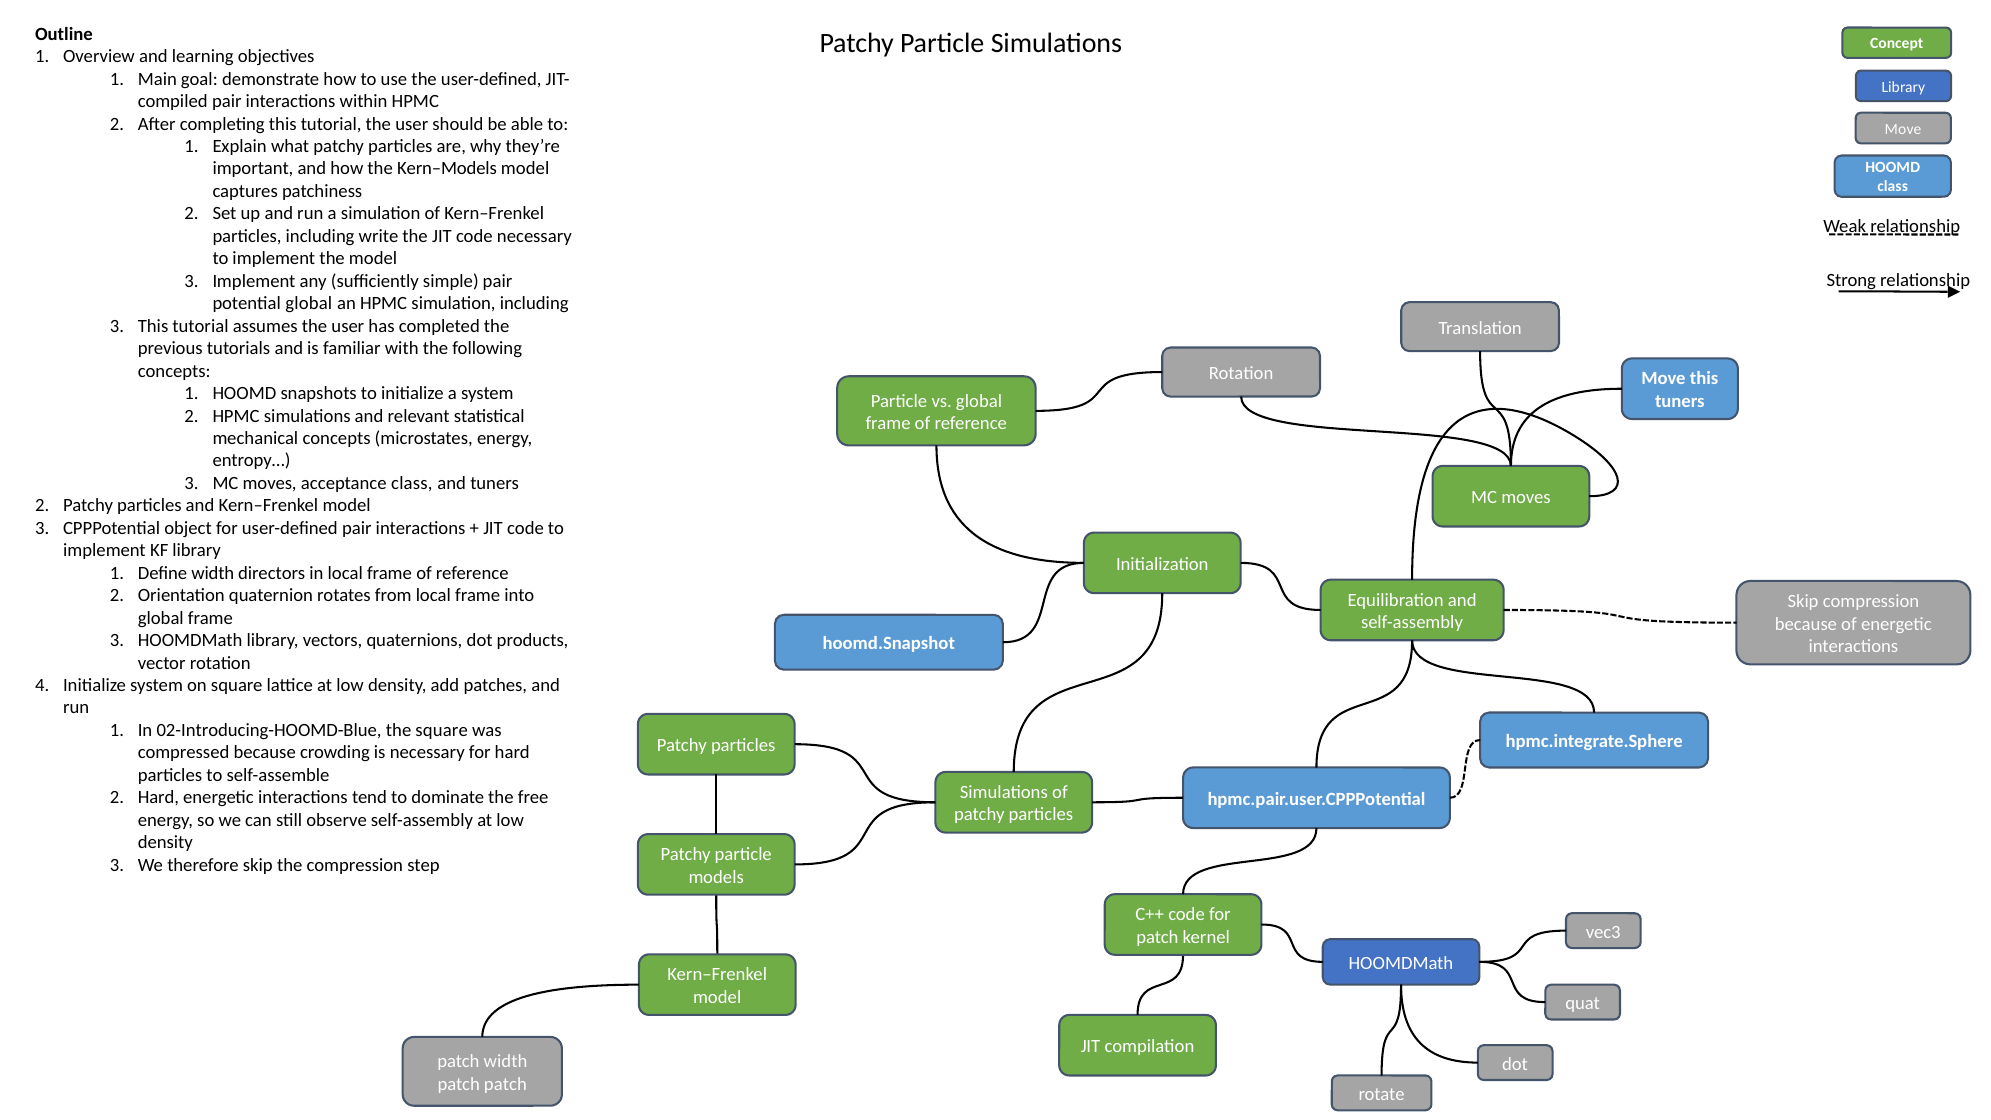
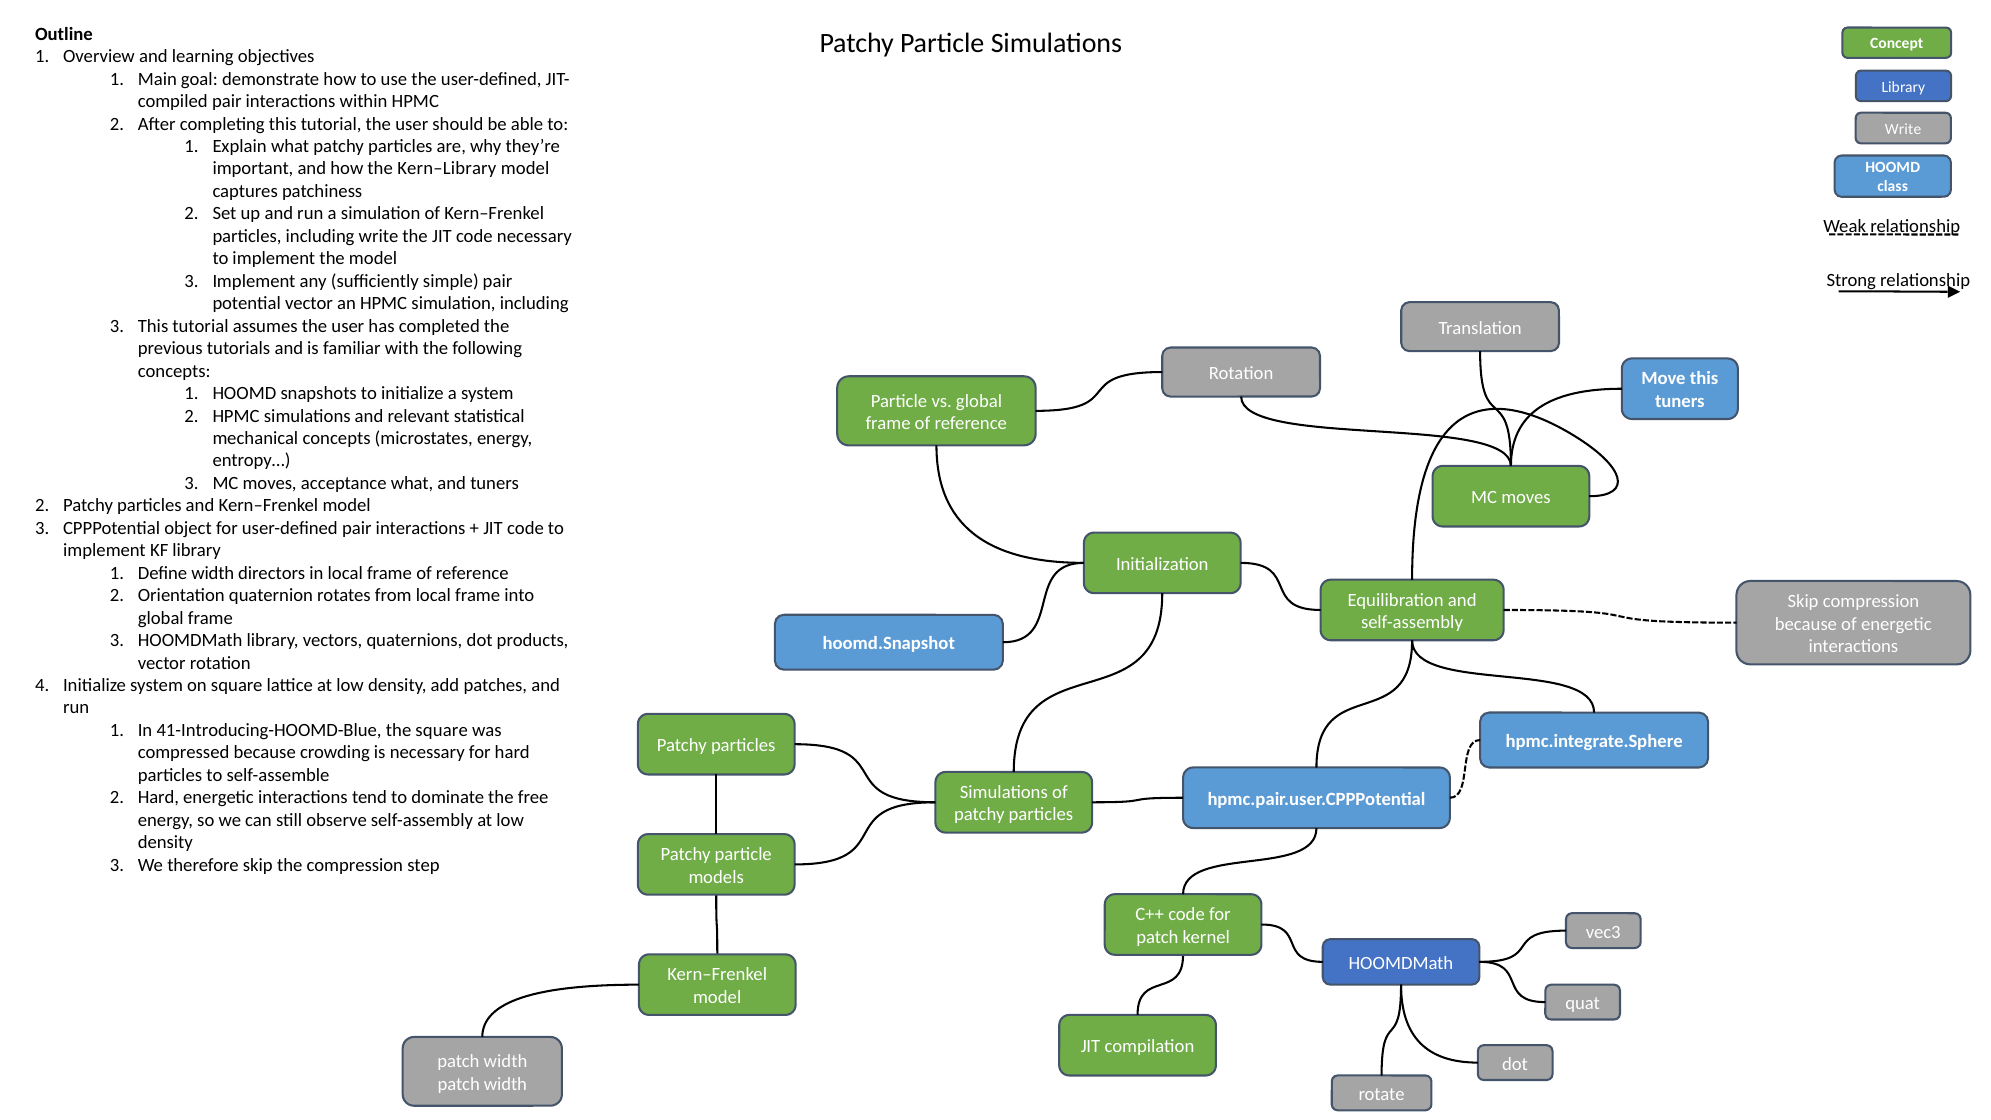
Move: Move -> Write (1903, 129)
Kern–Models: Kern–Models -> Kern–Library (447, 169)
potential global: global -> vector (309, 304)
acceptance class: class -> what (412, 483)
02-Introducing-HOOMD-Blue: 02-Introducing-HOOMD-Blue -> 41-Introducing-HOOMD-Blue (269, 730)
patch: patch -> width (506, 1084)
